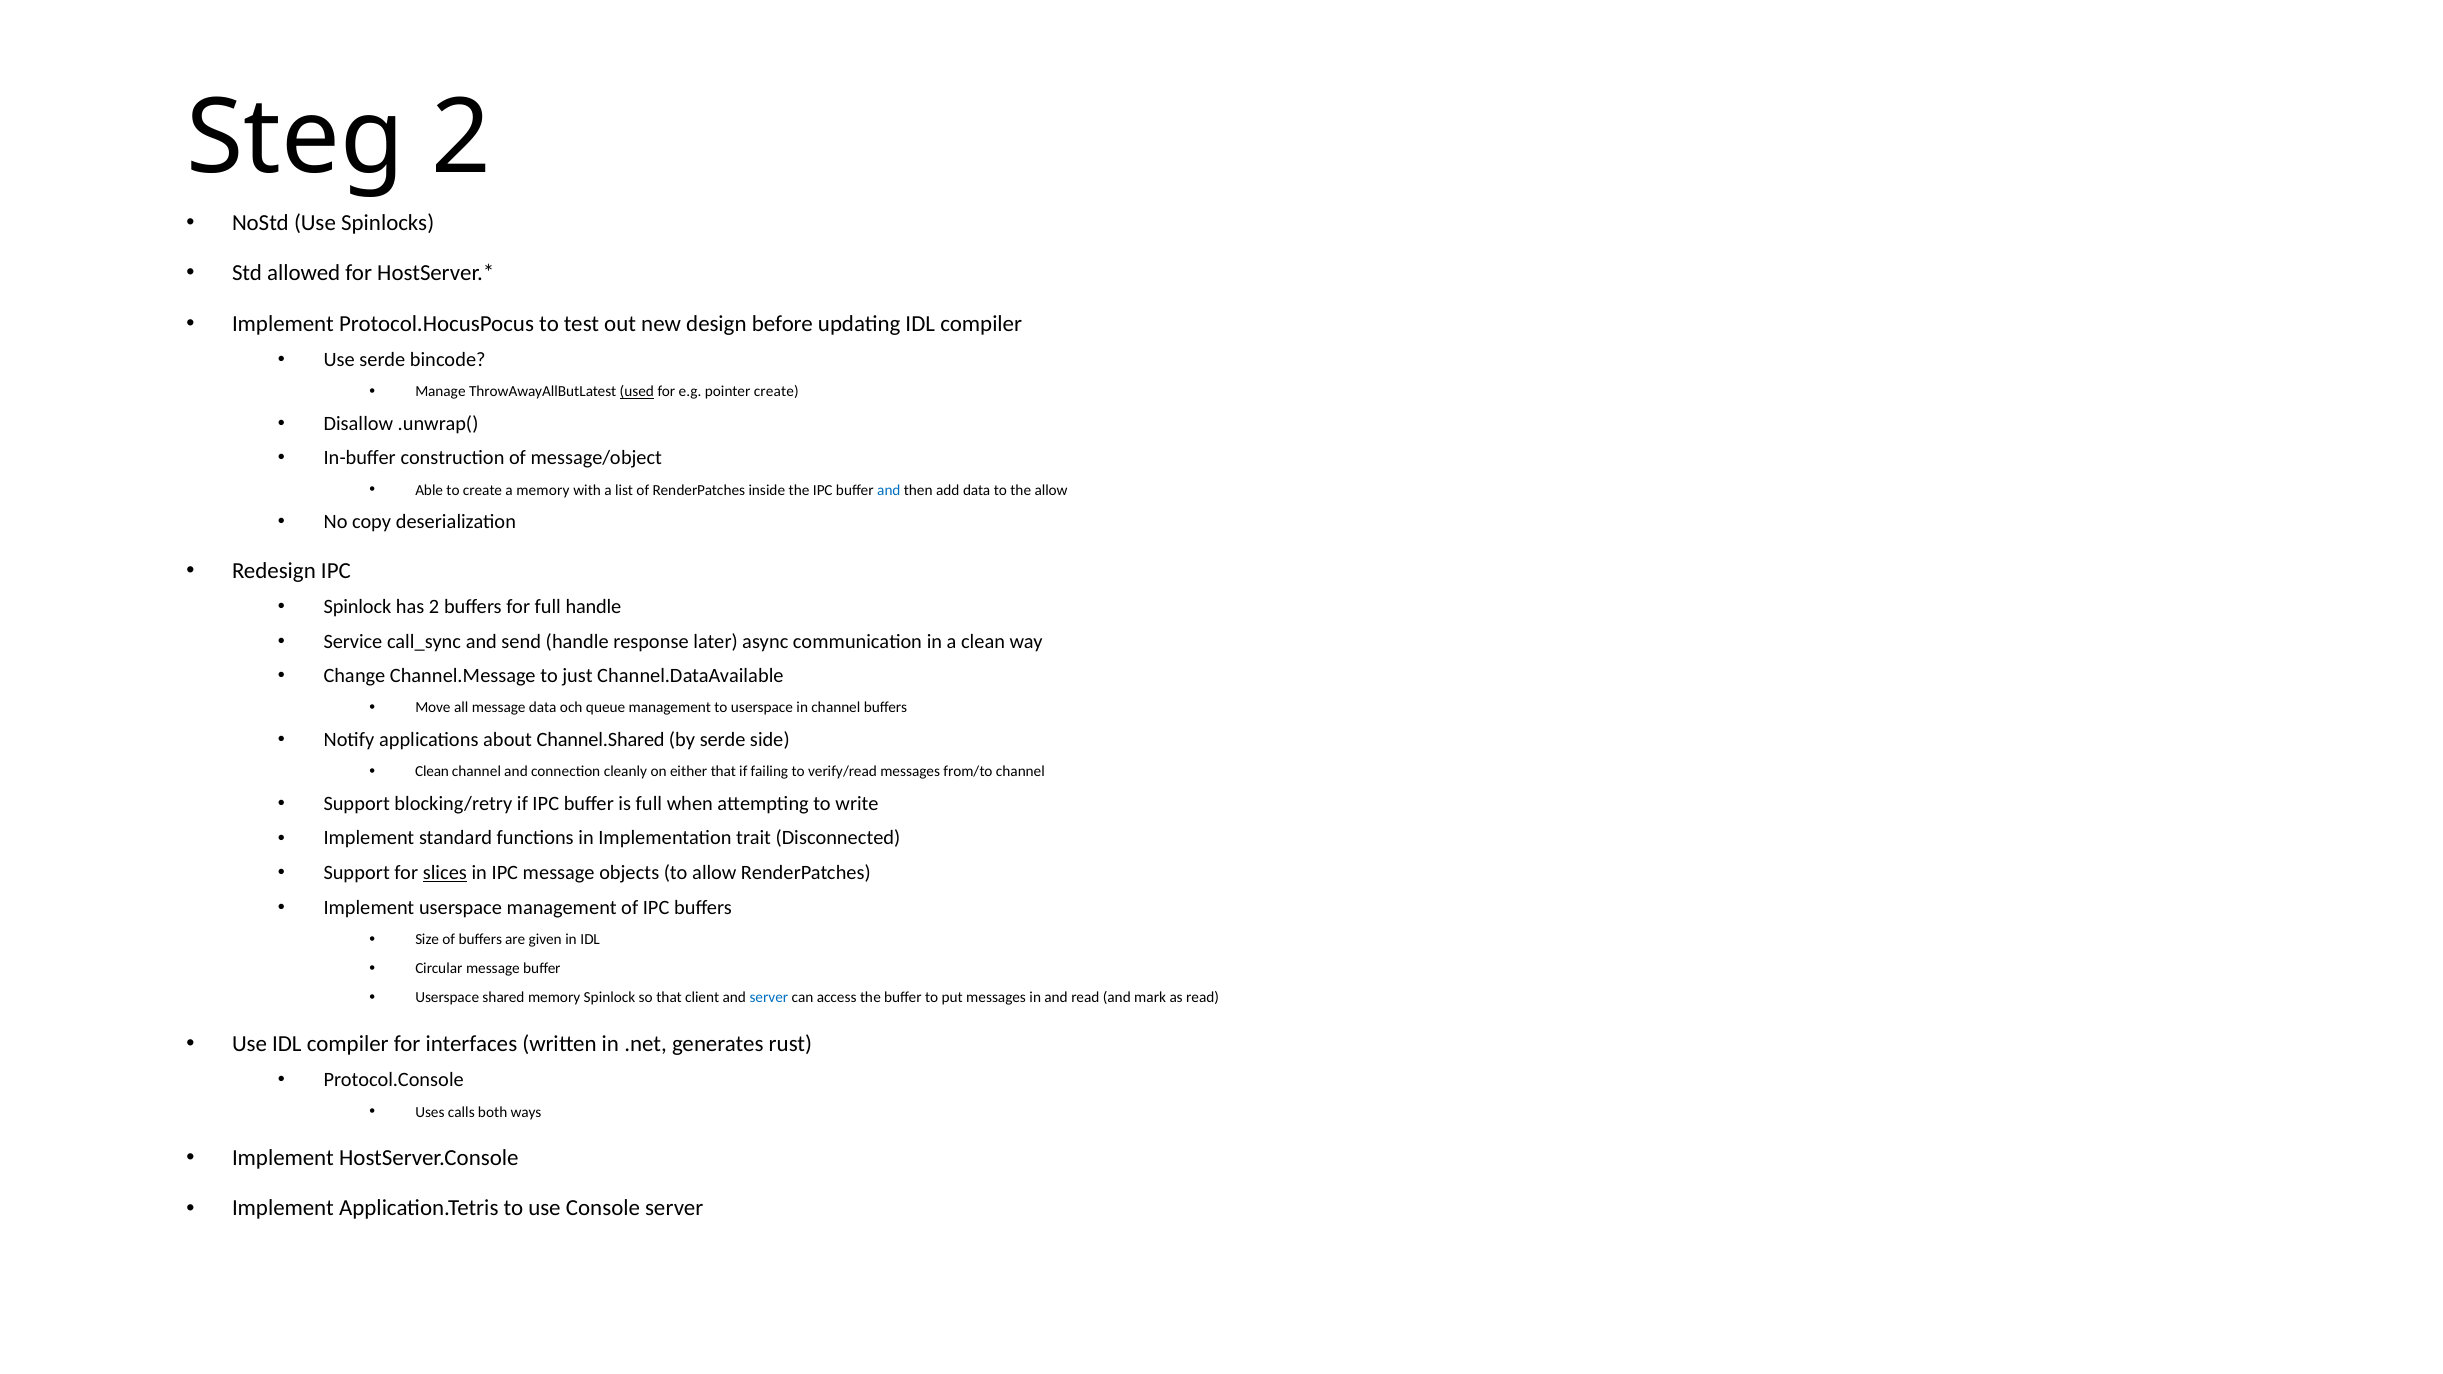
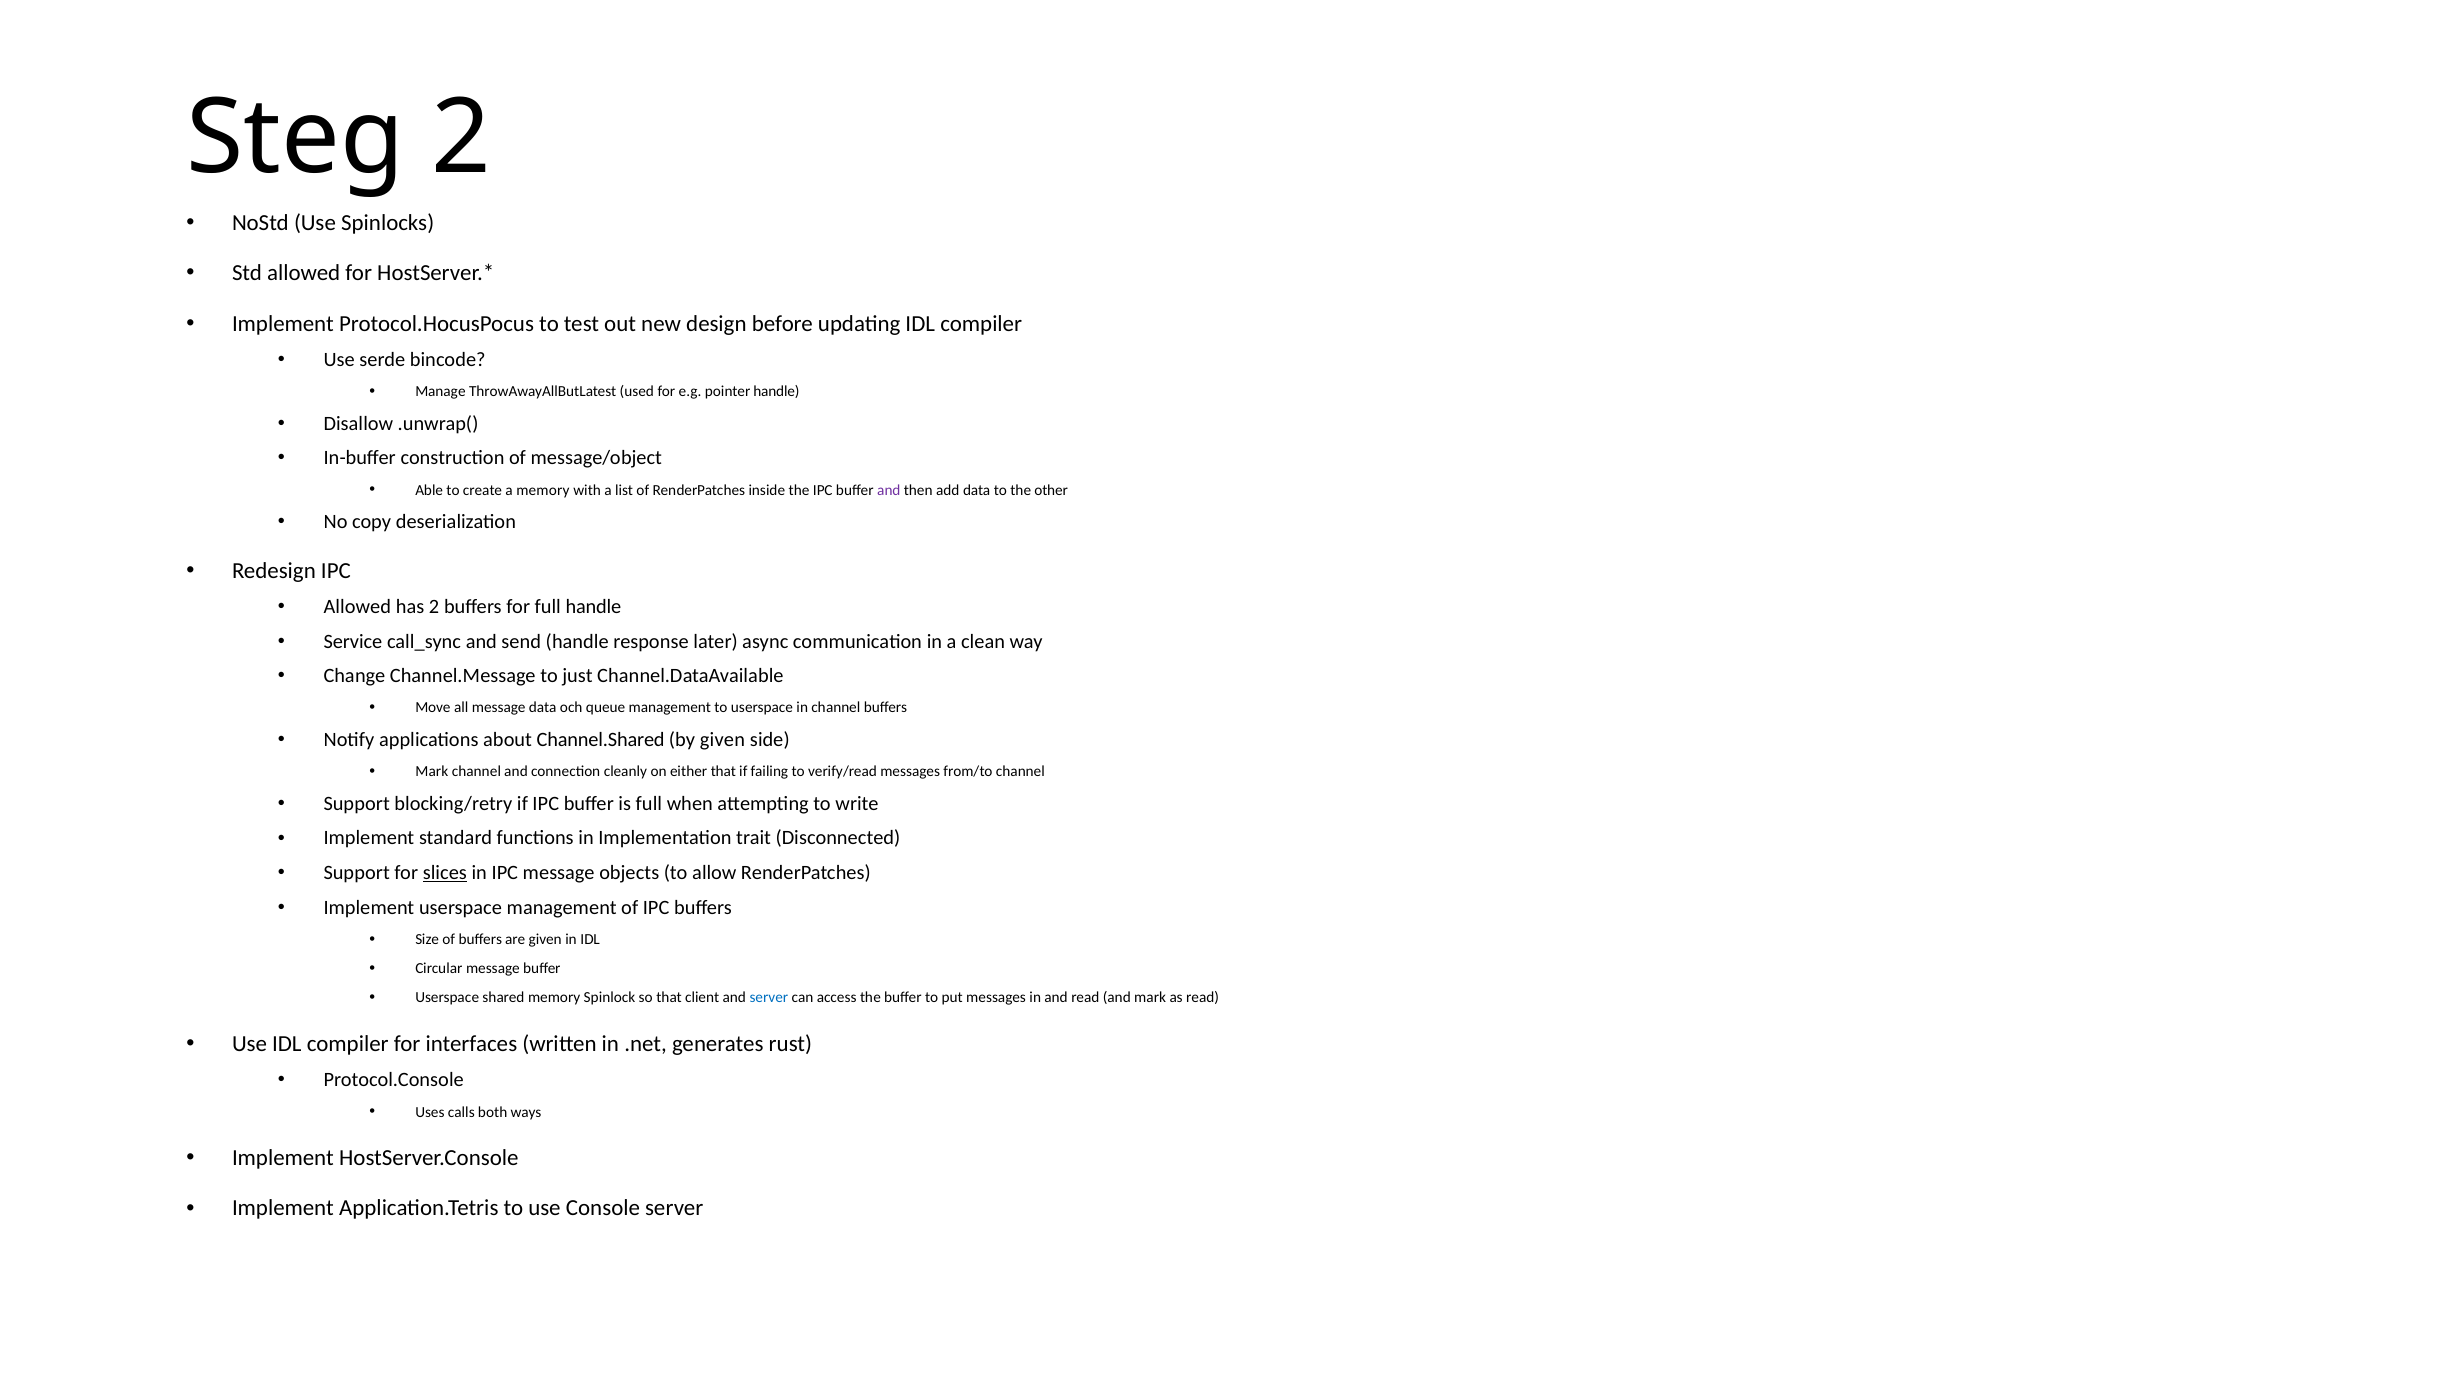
used underline: present -> none (637, 392)
pointer create: create -> handle (776, 392)
and colour: blue -> purple (889, 490)
the allow: allow -> other (1051, 490)
Spinlock: Spinlock -> Allowed (357, 607)
by serde: serde -> given (722, 740)
Clean: Clean -> Mark (432, 772)
